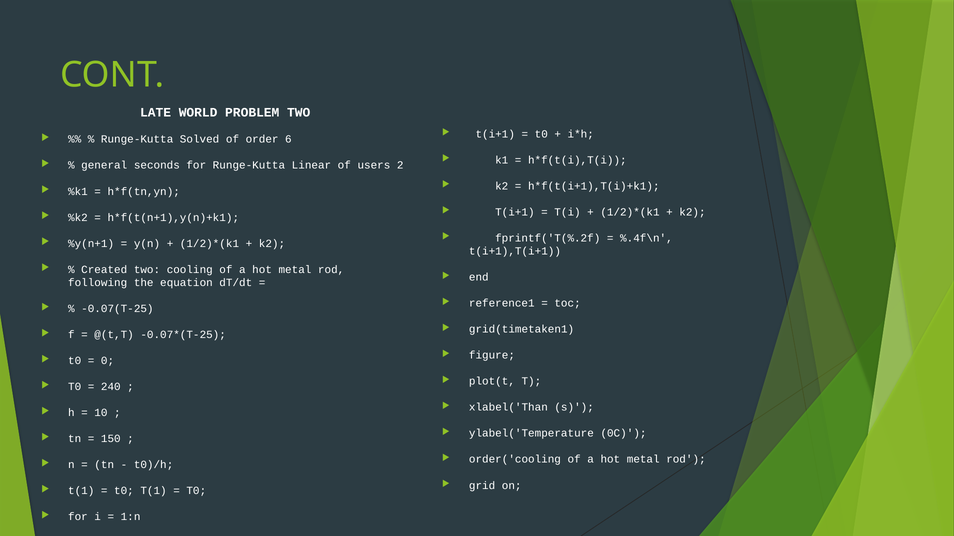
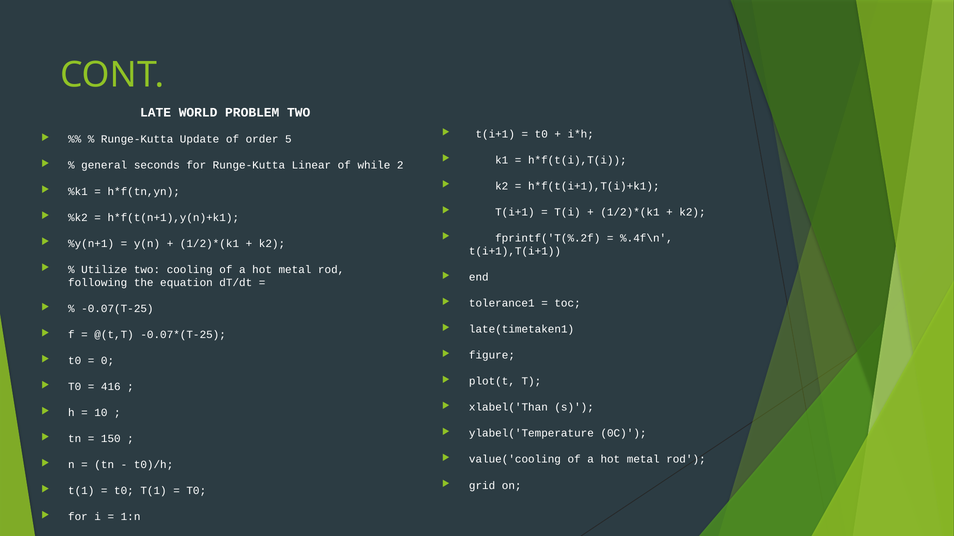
Solved: Solved -> Update (200, 140)
6: 6 -> 5 (288, 140)
users: users -> while (374, 166)
Created: Created -> Utilize (104, 270)
reference1: reference1 -> tolerance1 (502, 304)
grid(timetaken1: grid(timetaken1 -> late(timetaken1 (522, 330)
240: 240 -> 416 (111, 387)
order('cooling: order('cooling -> value('cooling (515, 460)
